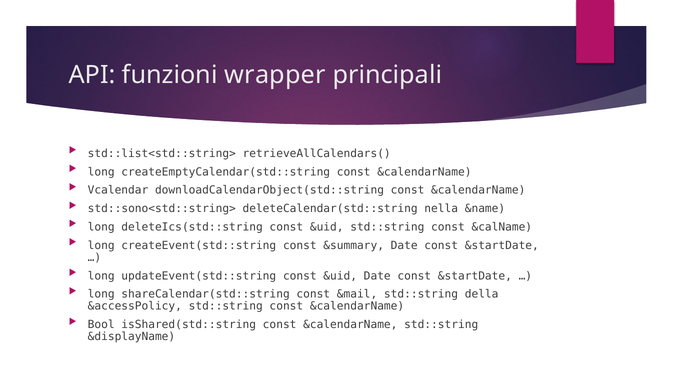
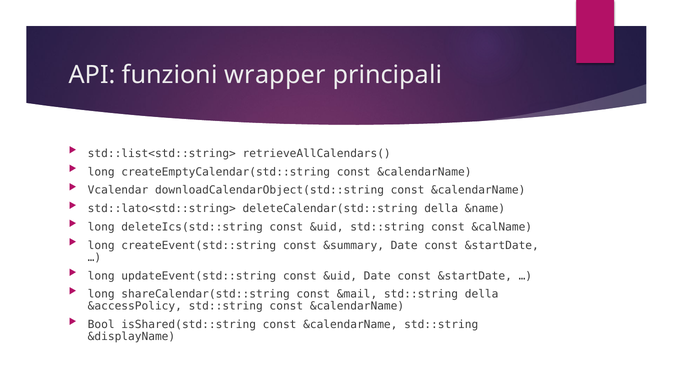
std::sono<std::string>: std::sono<std::string> -> std::lato<std::string> (162, 209)
deleteCalendar(std::string nella: nella -> della (441, 209)
